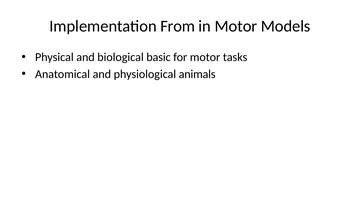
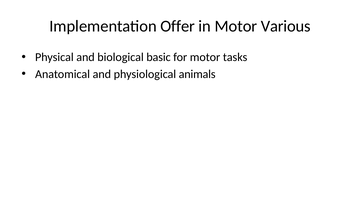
From: From -> Offer (178, 26)
Models: Models -> Various (286, 26)
